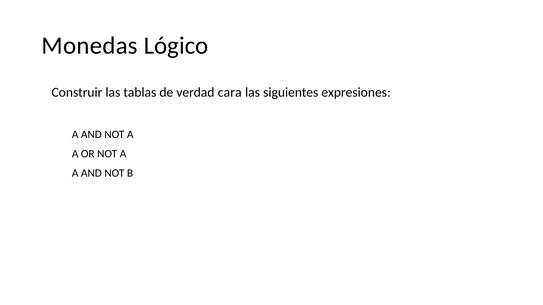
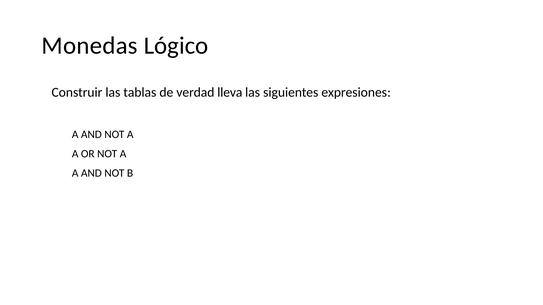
cara: cara -> lleva (230, 92)
